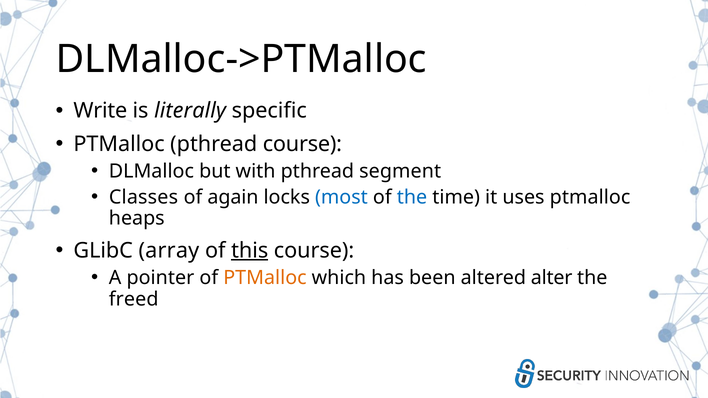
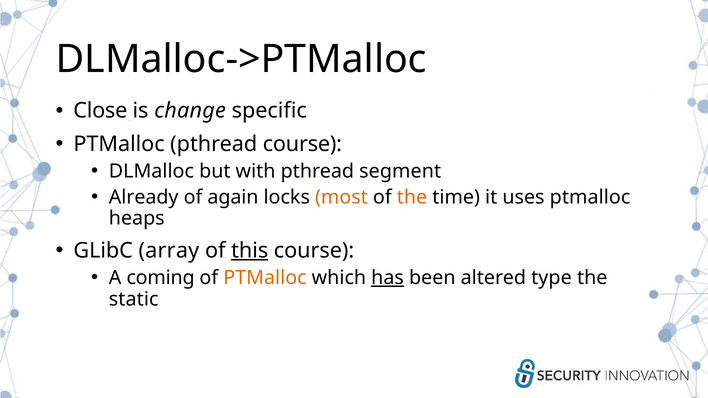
Write: Write -> Close (100, 111)
literally: literally -> change (190, 111)
Classes: Classes -> Already (144, 197)
most colour: blue -> orange (341, 197)
the colour: blue -> orange (412, 197)
pointer: pointer -> coming (161, 278)
has underline: none -> present (388, 278)
alter: alter -> type (551, 278)
freed: freed -> static (134, 299)
